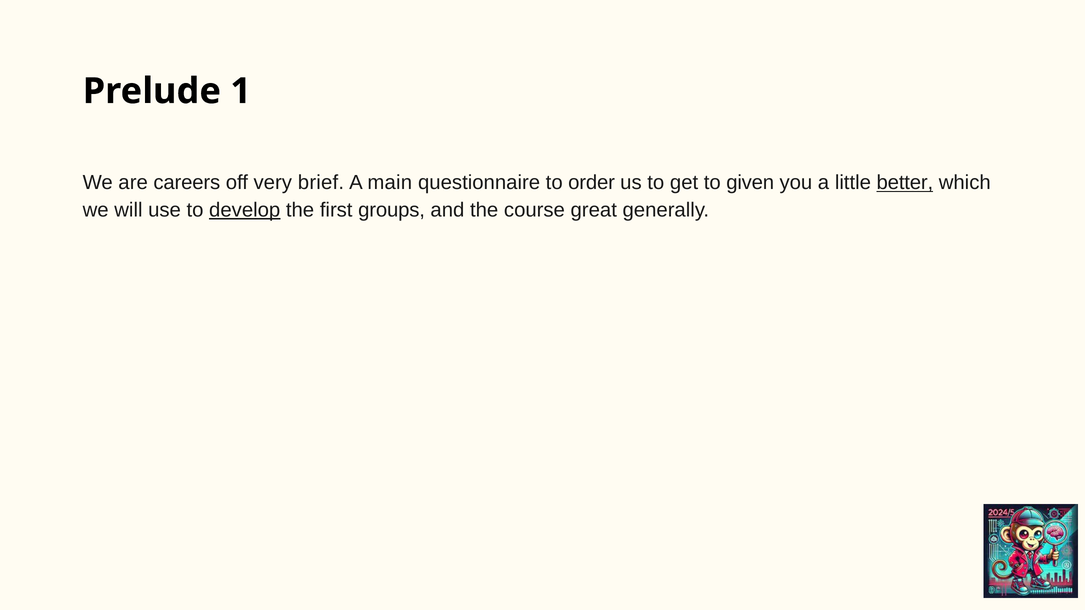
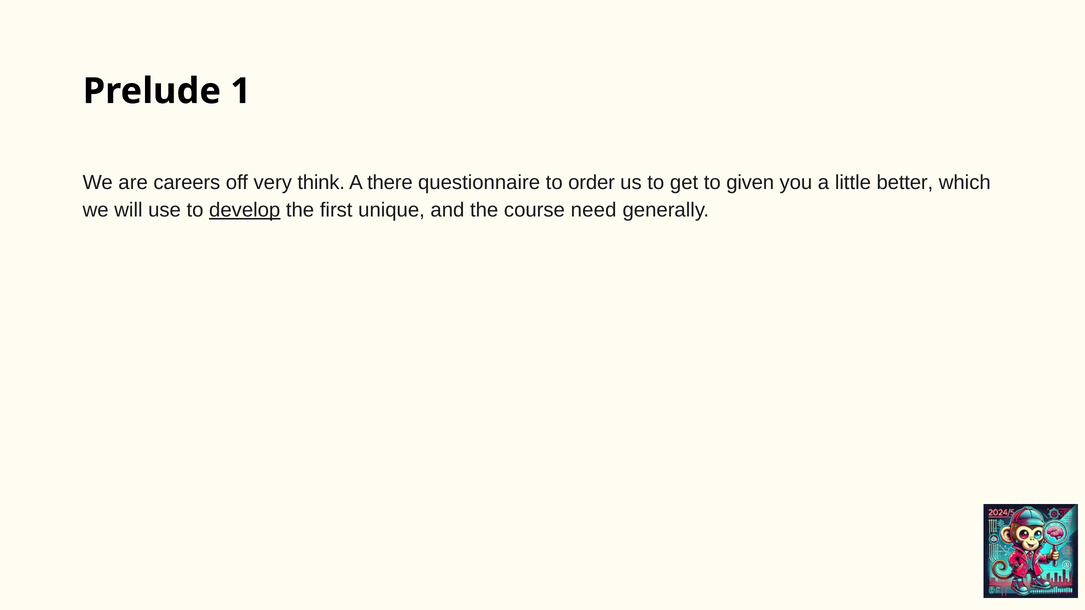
brief: brief -> think (321, 183)
main: main -> there (390, 183)
better underline: present -> none (905, 183)
groups: groups -> unique (392, 210)
great: great -> need (594, 210)
